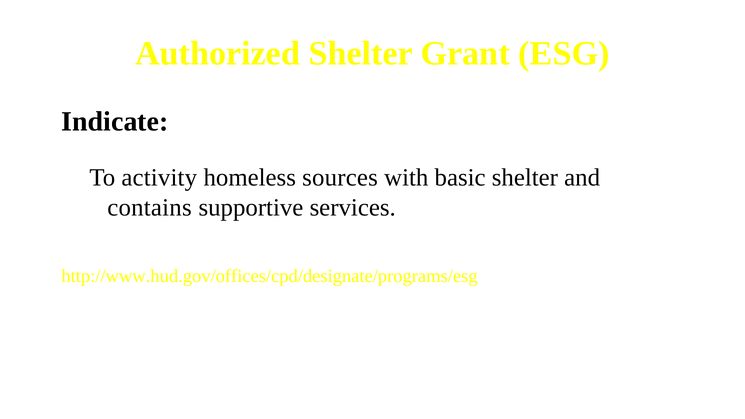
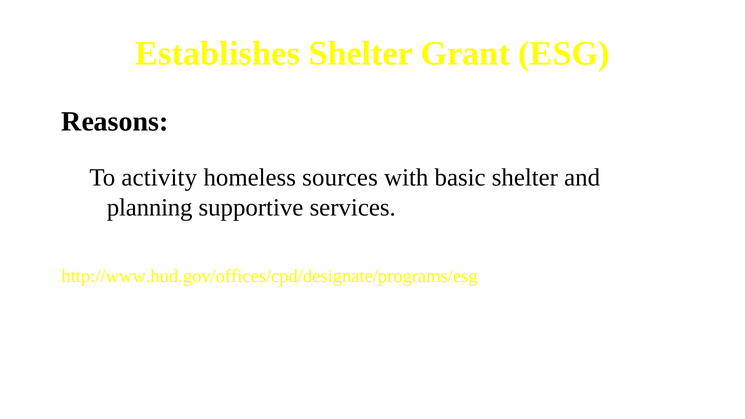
Authorized: Authorized -> Establishes (218, 54)
Indicate: Indicate -> Reasons (115, 122)
contains: contains -> planning (150, 208)
